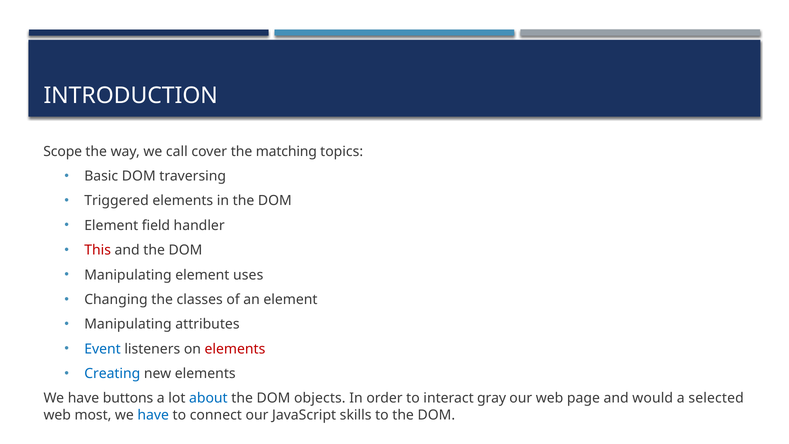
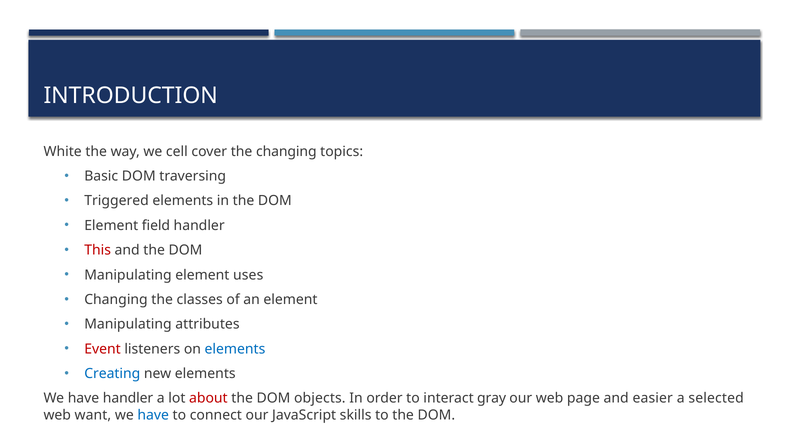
Scope: Scope -> White (63, 151)
call: call -> cell (177, 151)
the matching: matching -> changing (286, 151)
Event colour: blue -> red (102, 349)
elements colour: red -> blue (235, 349)
have buttons: buttons -> handler (128, 398)
about colour: blue -> red (208, 398)
would: would -> easier (653, 398)
most: most -> want (93, 415)
